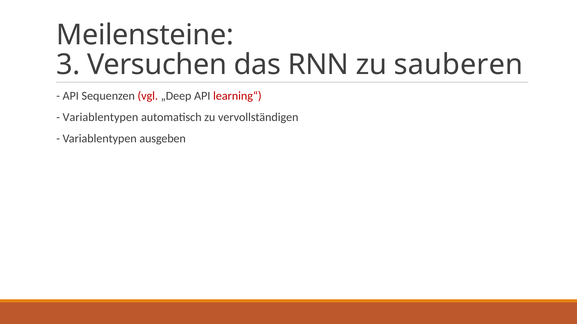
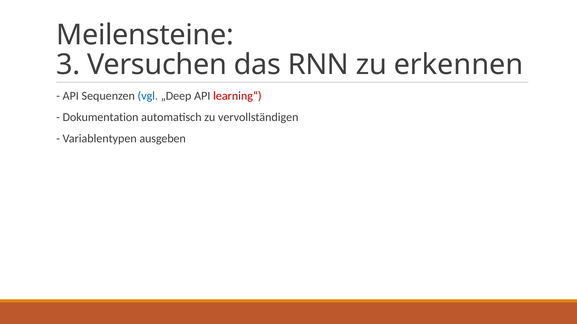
sauberen: sauberen -> erkennen (459, 65)
vgl colour: red -> blue (148, 96)
Variablentypen: Variablentypen -> Dokumentation (101, 117)
